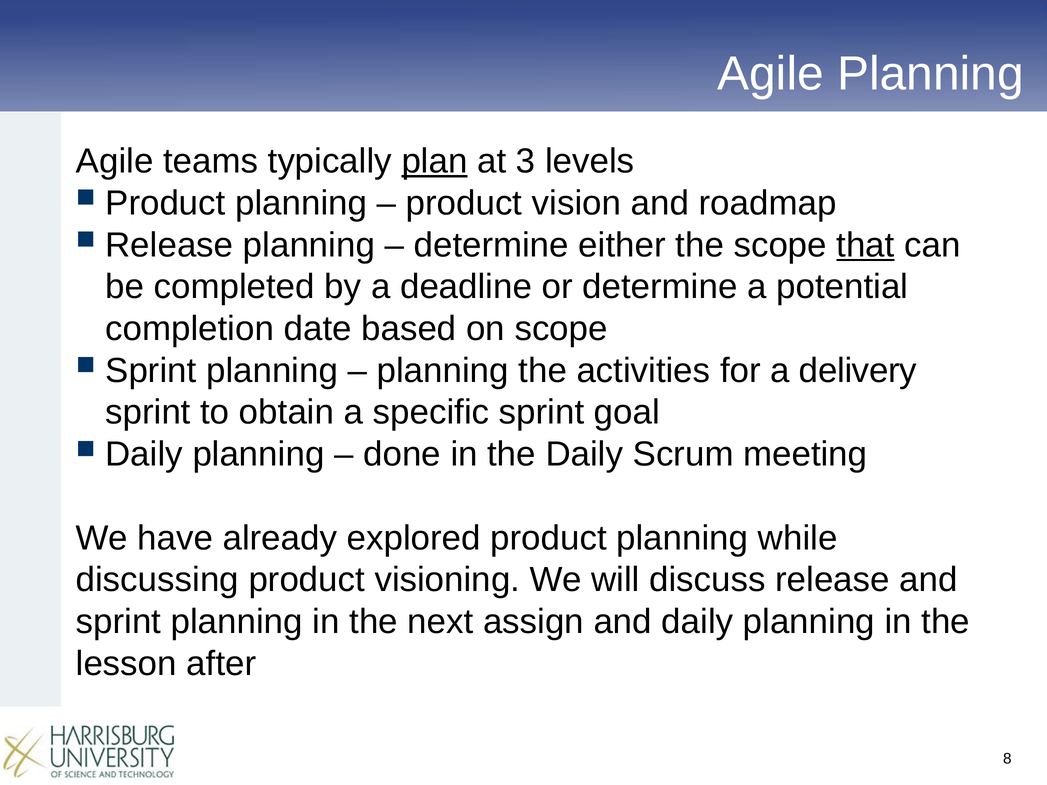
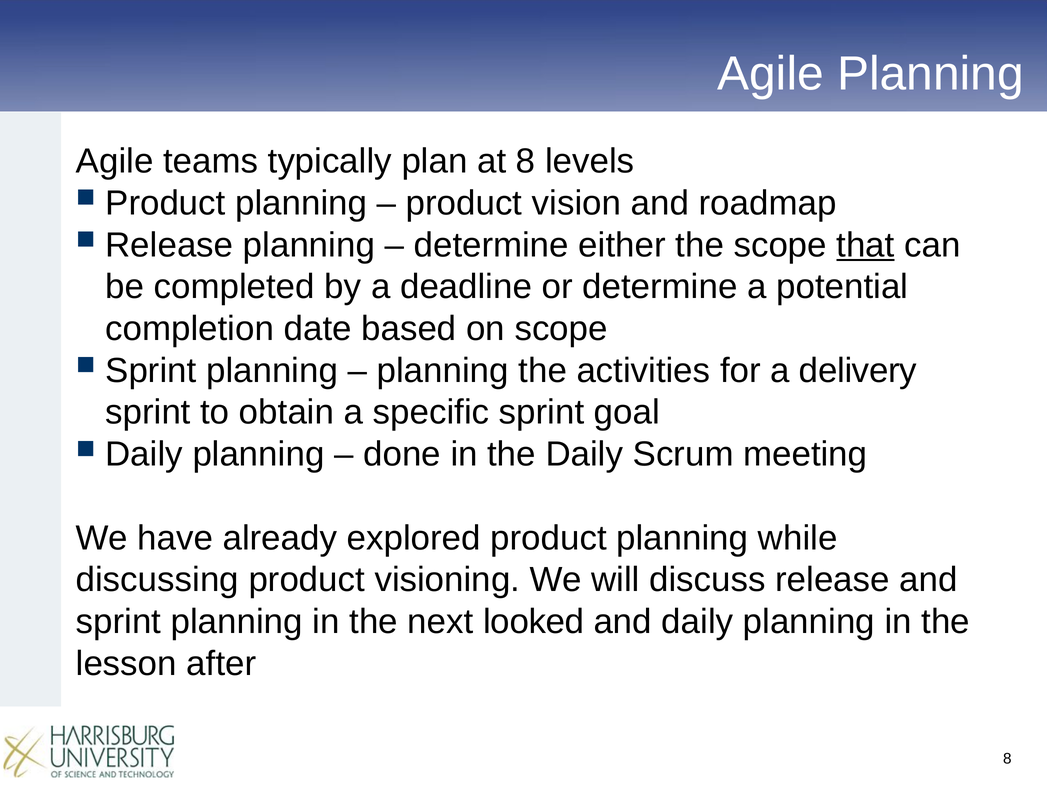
plan underline: present -> none (435, 161)
at 3: 3 -> 8 (526, 161)
assign: assign -> looked (534, 622)
